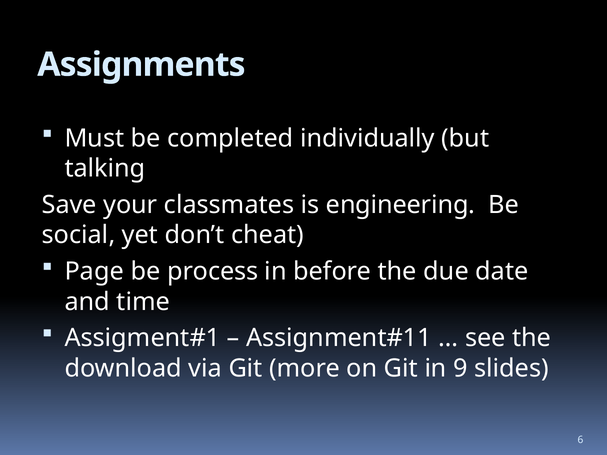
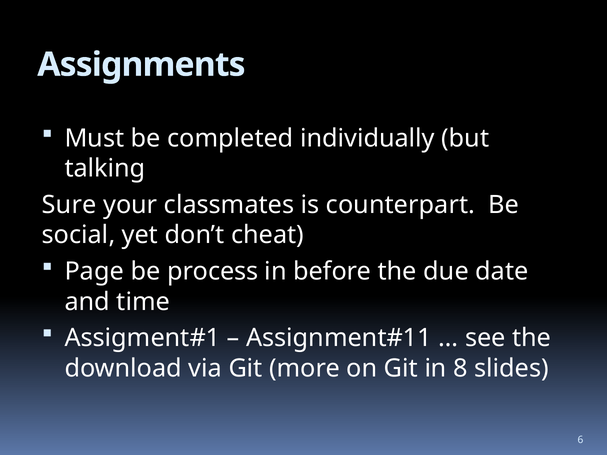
Save: Save -> Sure (69, 205)
engineering: engineering -> counterpart (400, 205)
9: 9 -> 8 (460, 368)
